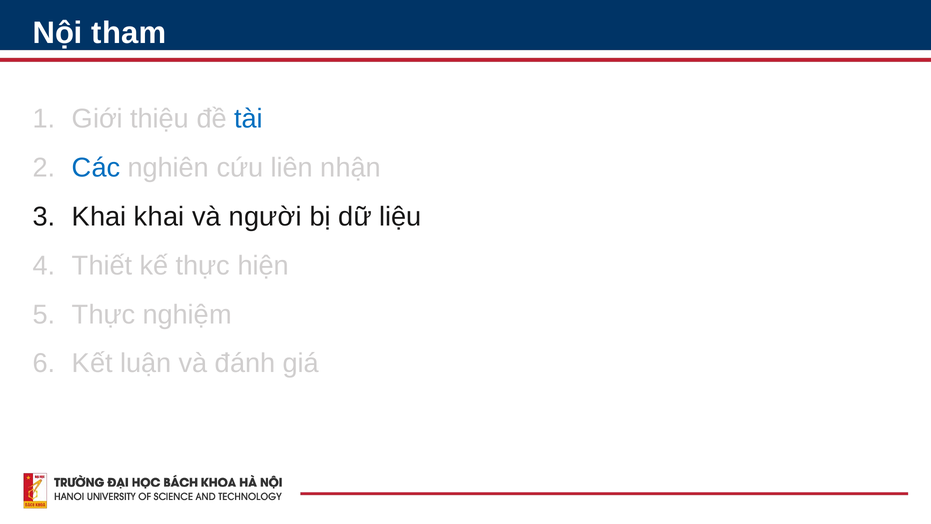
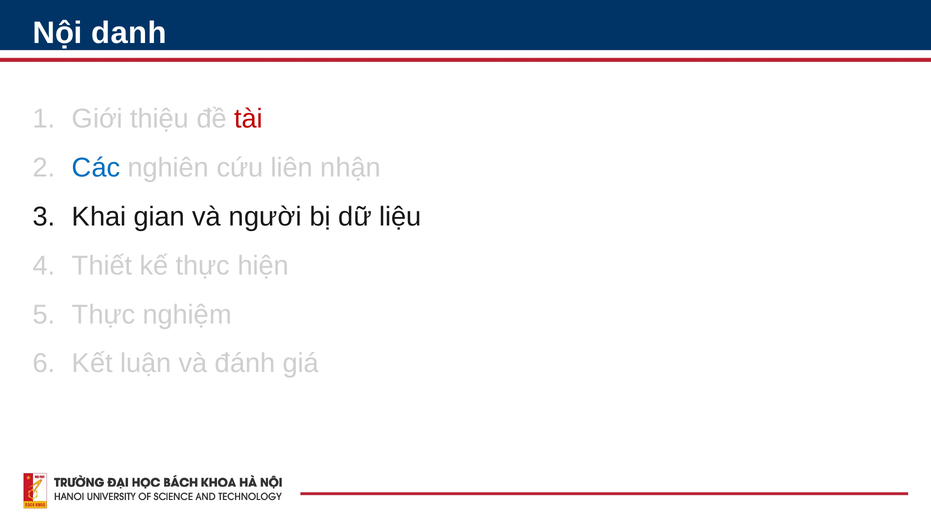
tham: tham -> danh (129, 33)
tài colour: blue -> red (249, 119)
Khai khai: khai -> gian (159, 217)
